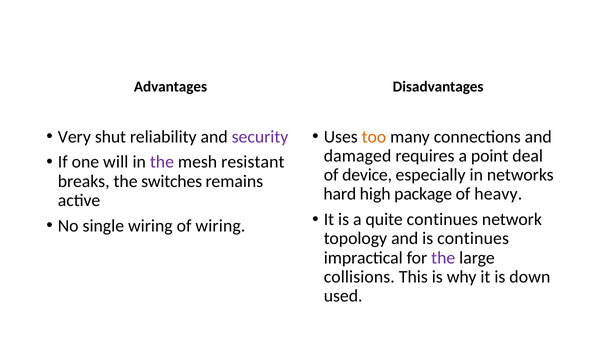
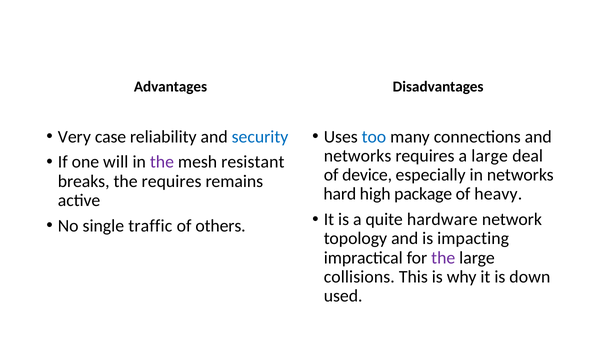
shut: shut -> case (111, 137)
security colour: purple -> blue (260, 137)
too colour: orange -> blue (374, 137)
damaged: damaged -> networks (358, 156)
a point: point -> large (490, 156)
the switches: switches -> requires (172, 181)
quite continues: continues -> hardware (442, 219)
single wiring: wiring -> traffic (150, 226)
of wiring: wiring -> others (221, 226)
is continues: continues -> impacting (473, 239)
